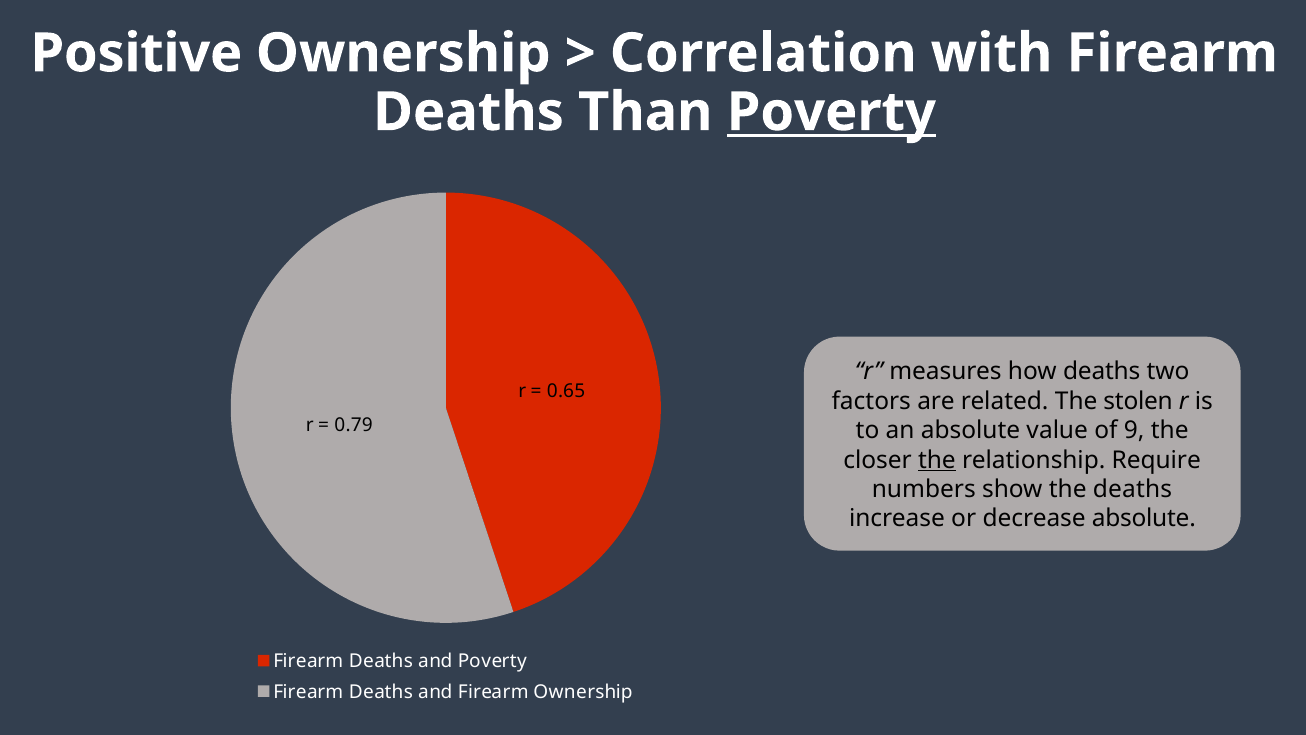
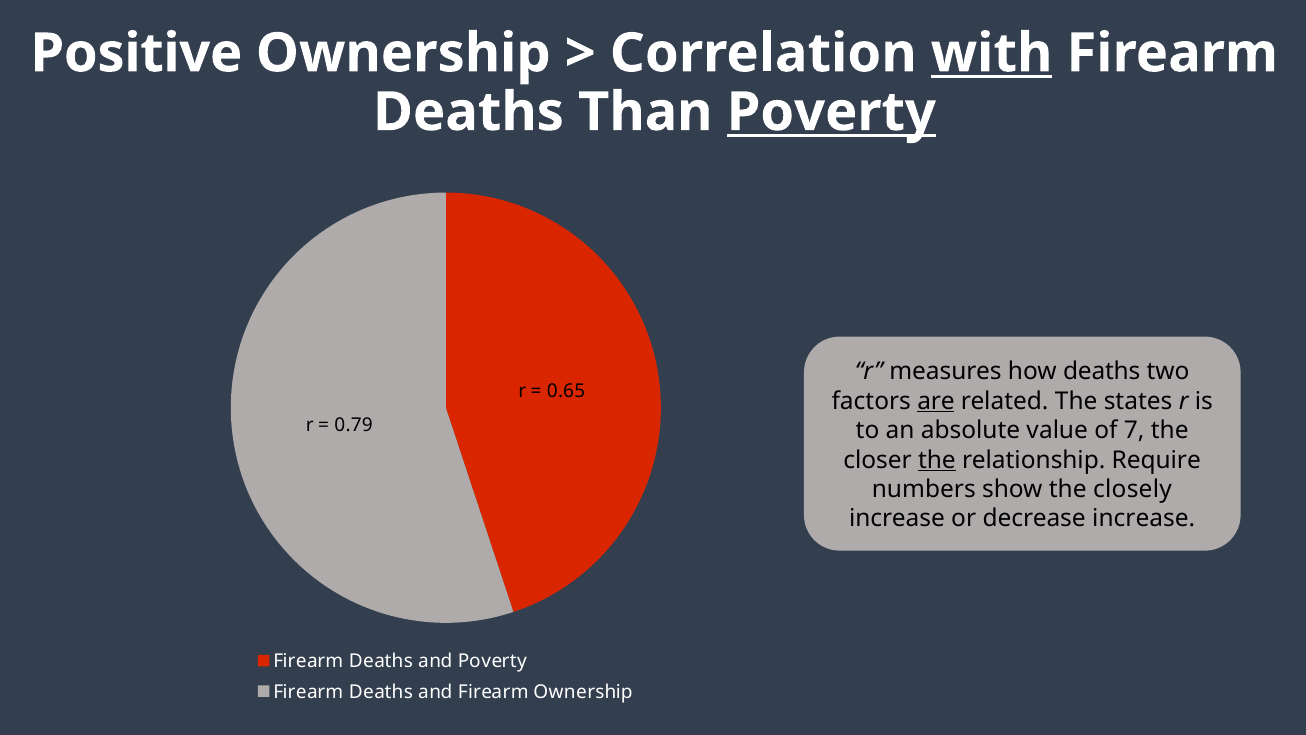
with underline: none -> present (992, 53)
are underline: none -> present (936, 401)
stolen: stolen -> states (1138, 401)
9: 9 -> 7 (1134, 430)
the deaths: deaths -> closely (1132, 489)
decrease absolute: absolute -> increase (1144, 519)
